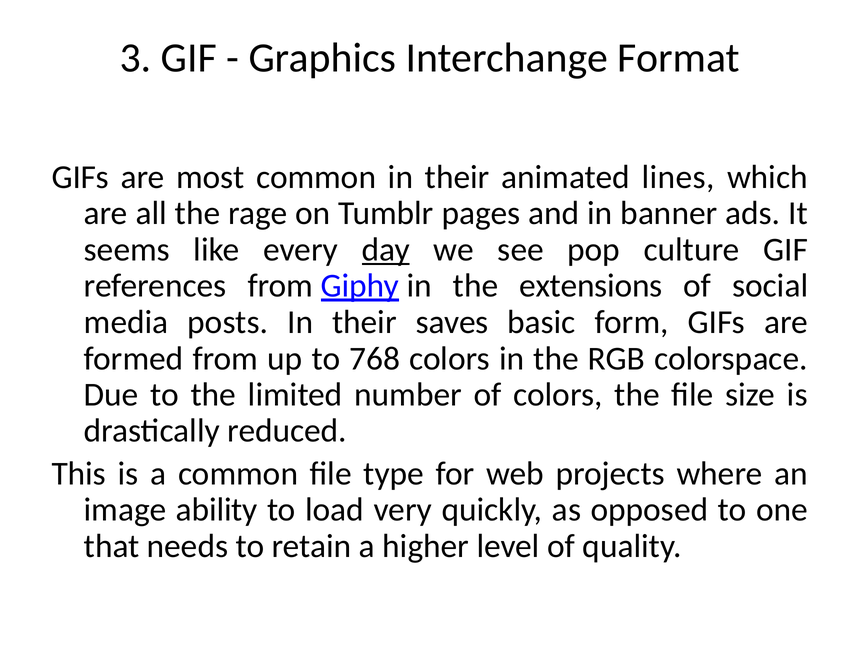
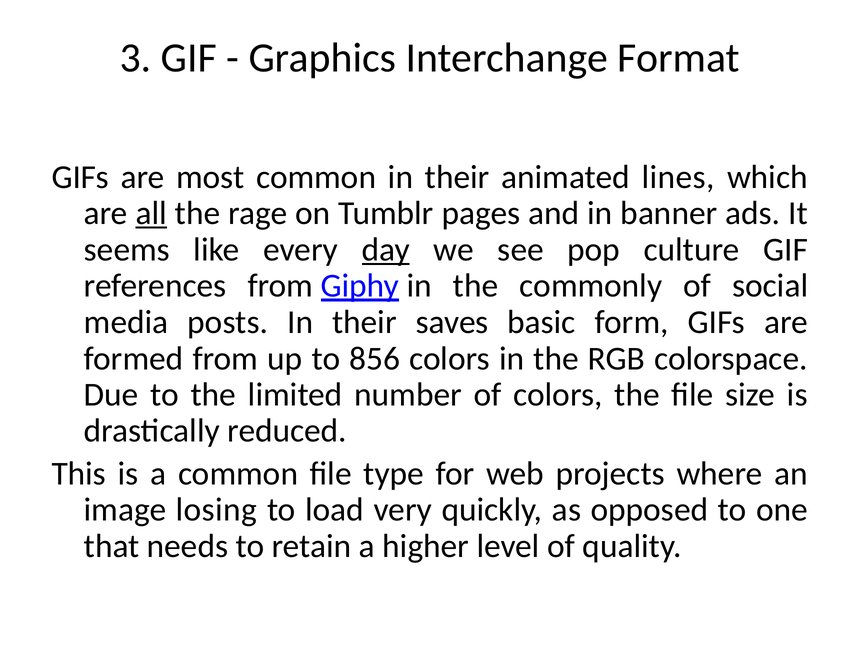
all underline: none -> present (151, 213)
extensions: extensions -> commonly (591, 286)
768: 768 -> 856 (375, 358)
ability: ability -> losing (216, 510)
